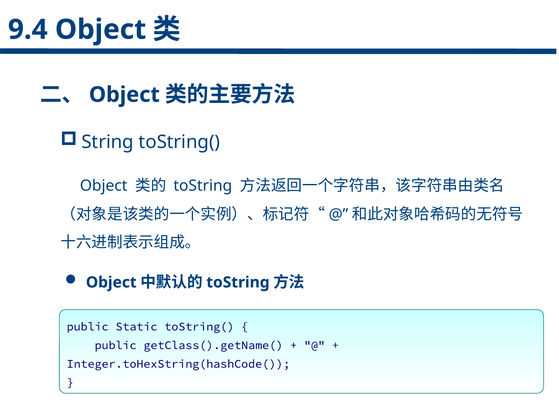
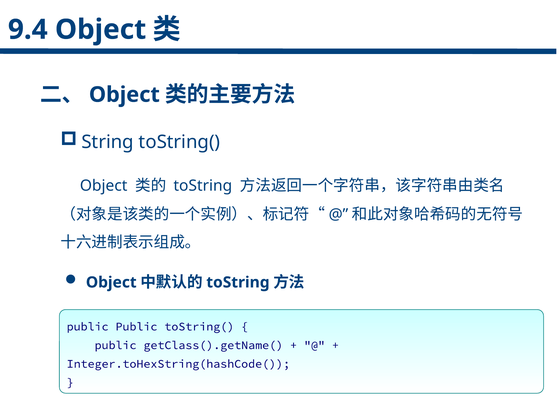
public Static: Static -> Public (136, 327)
